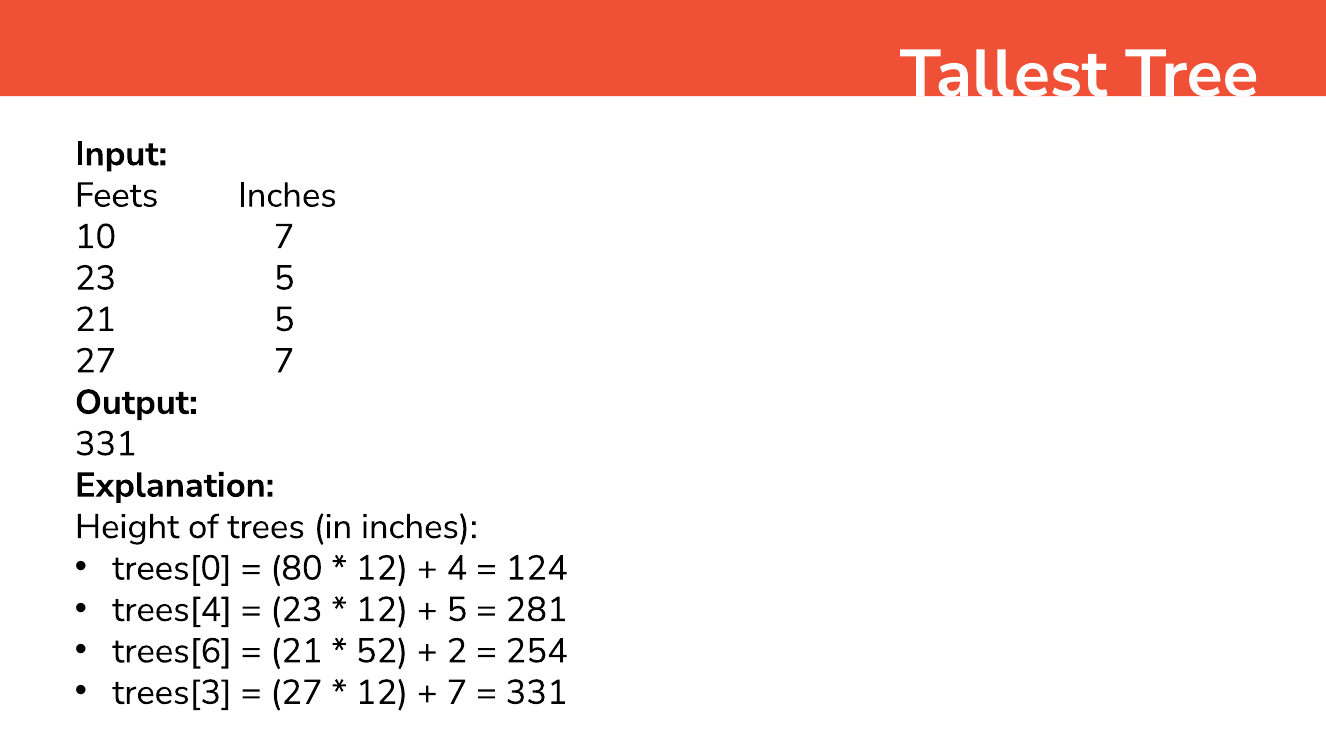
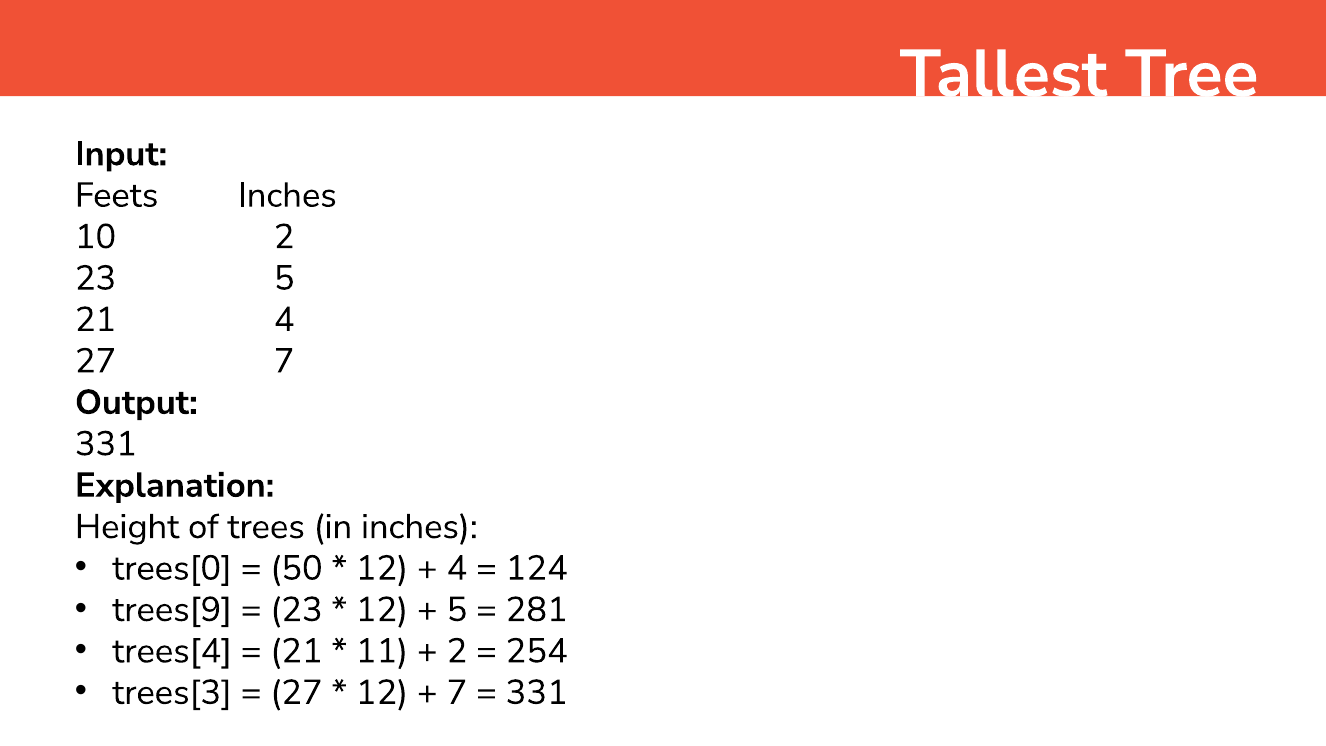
10 7: 7 -> 2 (284, 237)
21 5: 5 -> 4 (284, 320)
80: 80 -> 50 (296, 568)
trees[4: trees[4 -> trees[9 (172, 609)
trees[6: trees[6 -> trees[4 (172, 651)
52: 52 -> 11 (382, 651)
